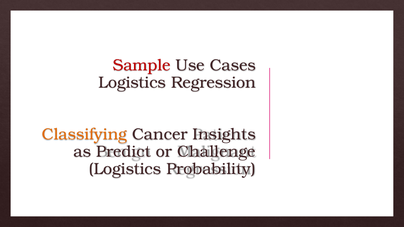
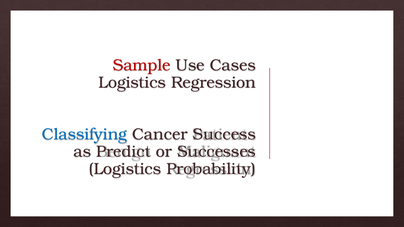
Classifying colour: orange -> blue (84, 135)
Insights: Insights -> Success (224, 135)
Challenge: Challenge -> Successes (217, 152)
